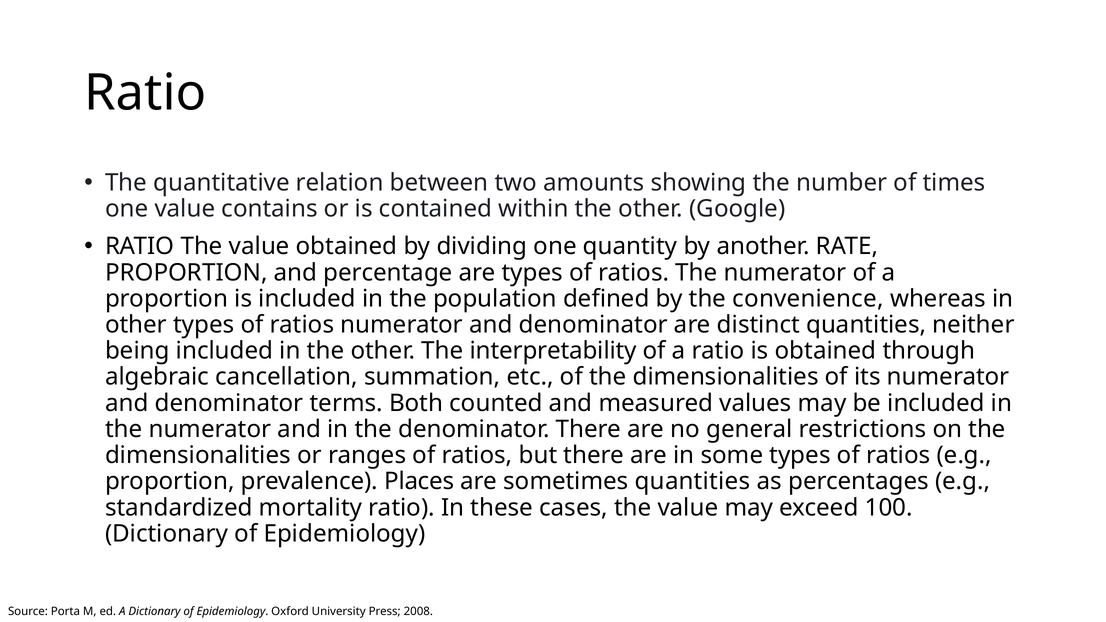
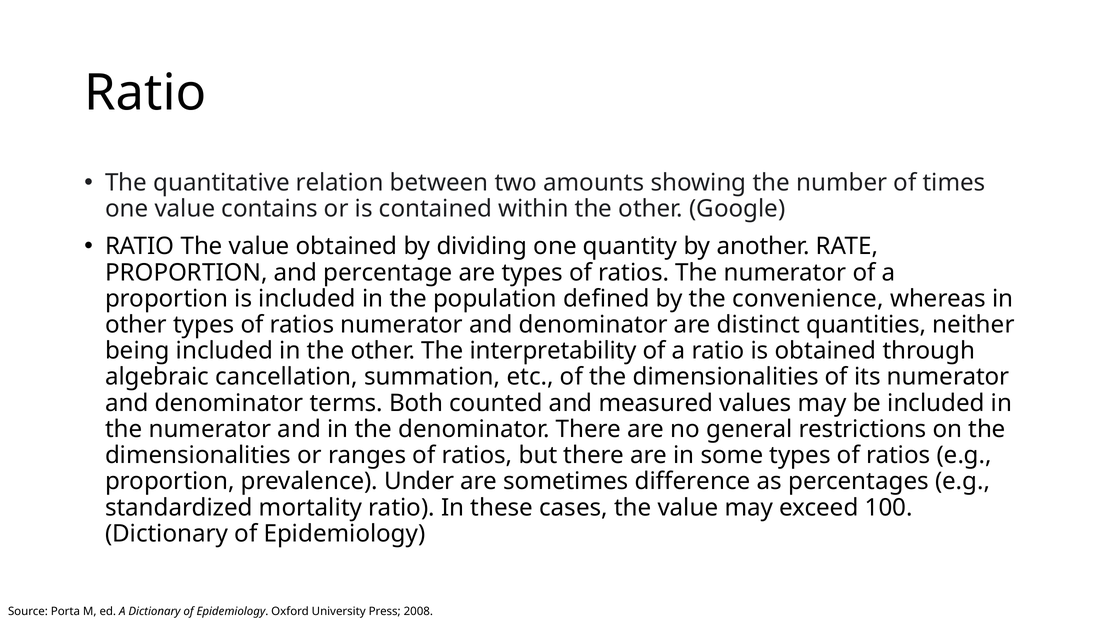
Places: Places -> Under (419, 482)
sometimes quantities: quantities -> difference (693, 482)
